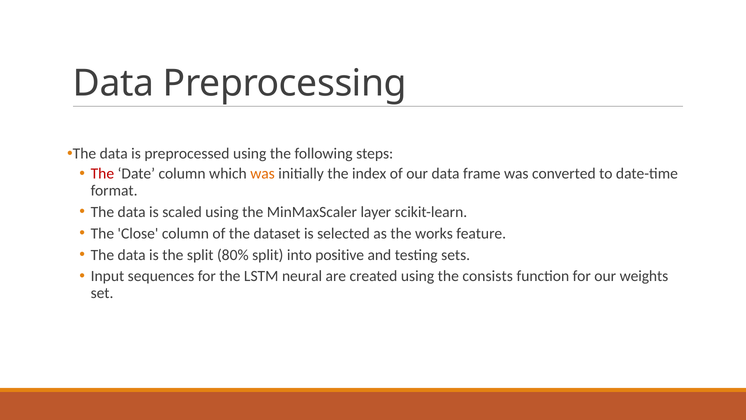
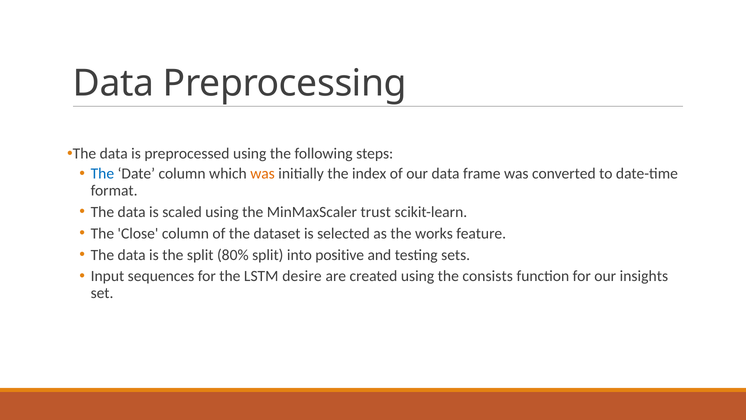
The colour: red -> blue (102, 173)
layer: layer -> trust (376, 212)
neural: neural -> desire (302, 276)
weights: weights -> insights (644, 276)
